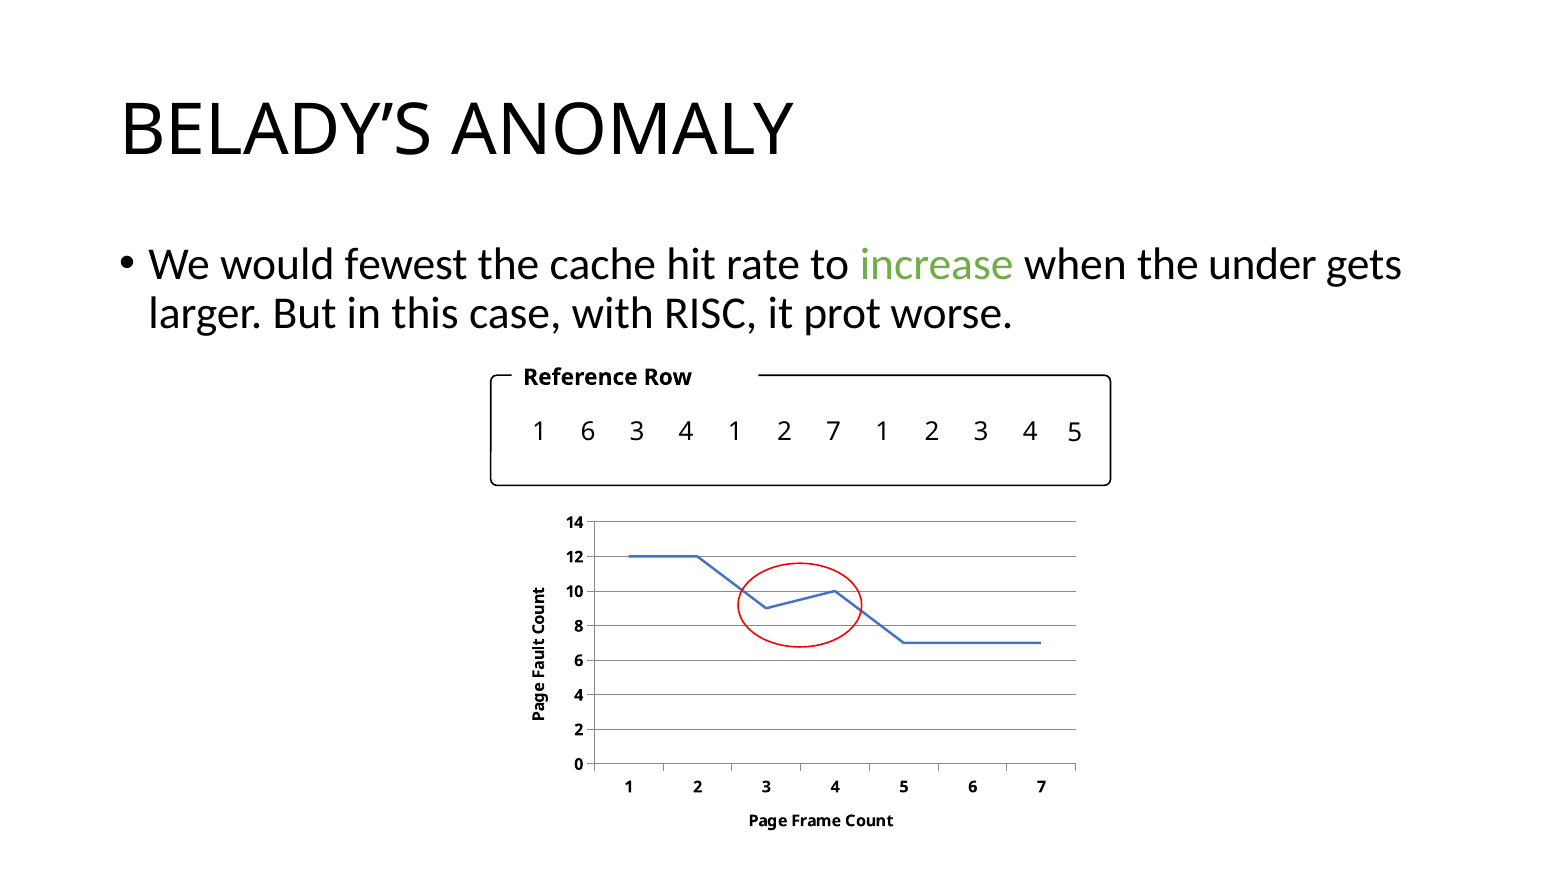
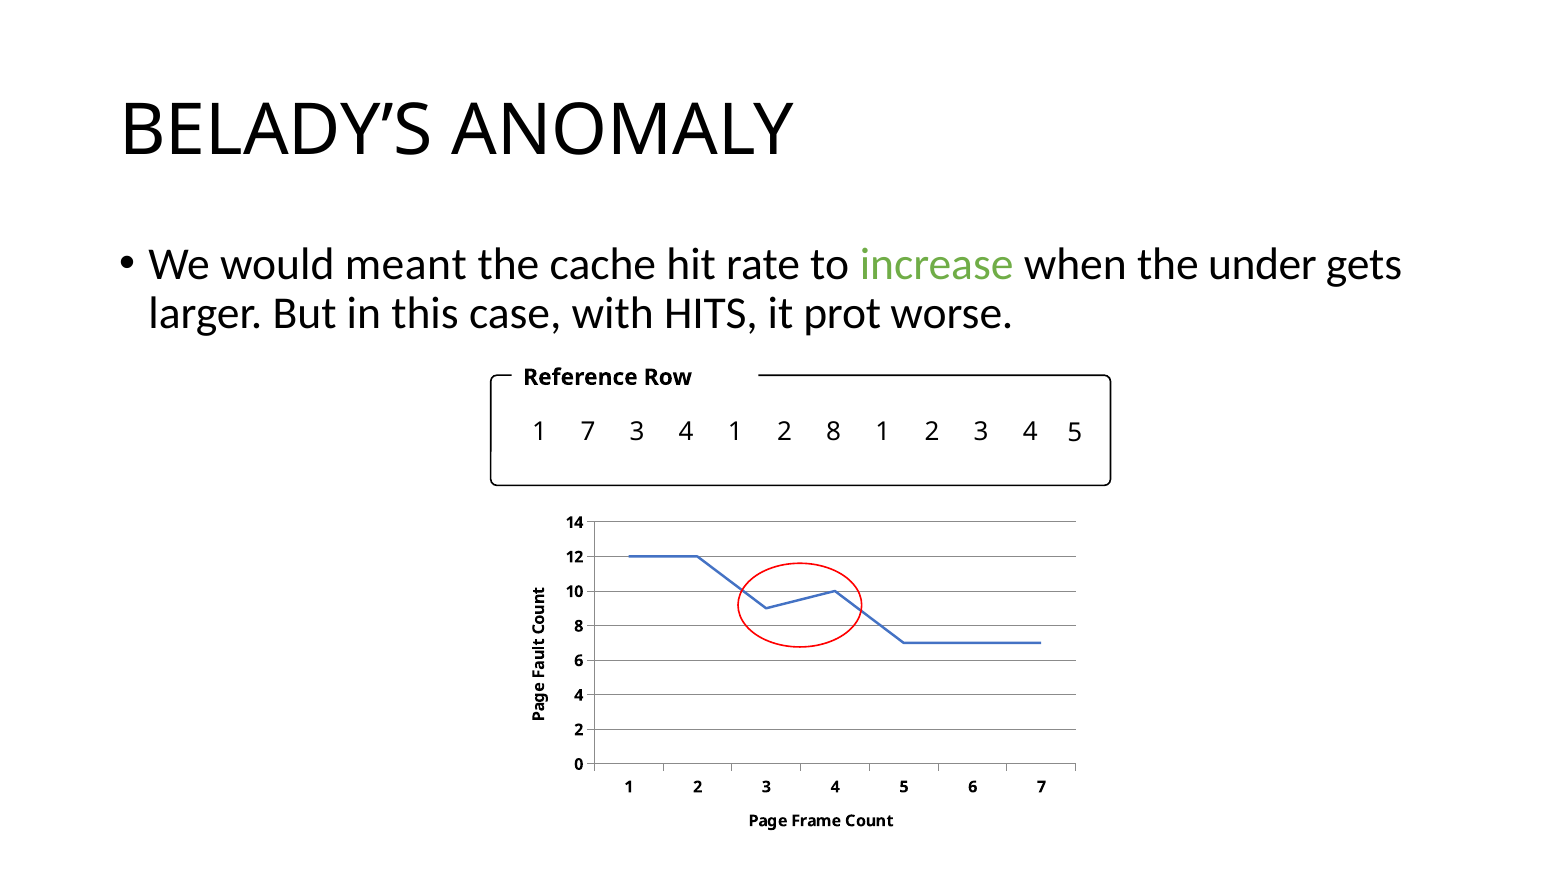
fewest: fewest -> meant (406, 264)
RISC: RISC -> HITS (711, 314)
1 6: 6 -> 7 (588, 432)
2 7: 7 -> 8 (834, 432)
